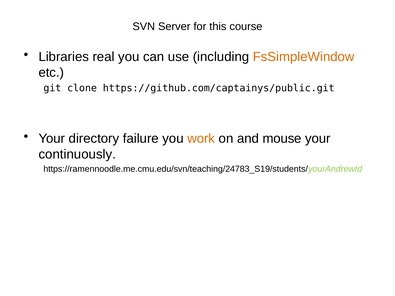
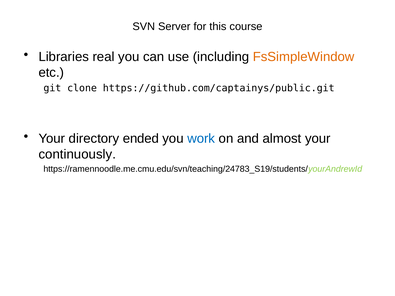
failure: failure -> ended (141, 139)
work colour: orange -> blue (201, 139)
mouse: mouse -> almost (282, 139)
